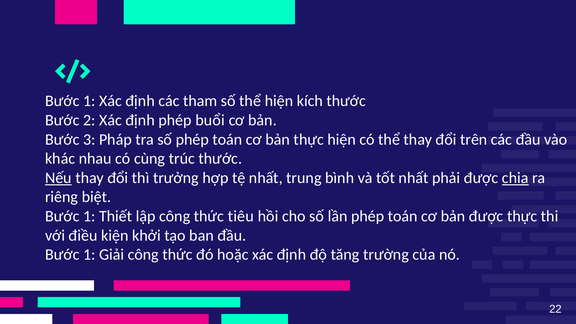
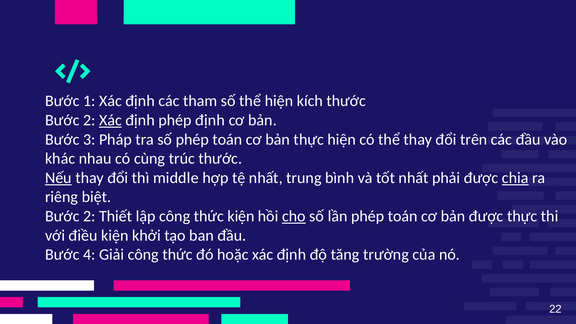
Xác underline: none -> present (110, 120)
phép buổi: buổi -> định (210, 120)
trưởng: trưởng -> middle (176, 178)
1: 1 -> 2 (89, 216)
thức tiêu: tiêu -> kiện (241, 216)
cho underline: none -> present (294, 216)
1: 1 -> 4 (89, 255)
